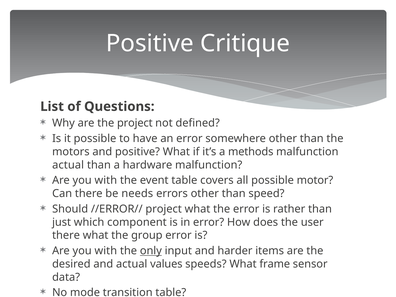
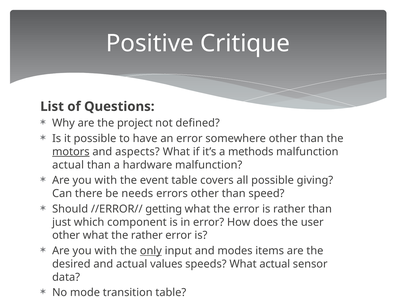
motors underline: none -> present (71, 152)
and positive: positive -> aspects (137, 152)
motor: motor -> giving (315, 180)
//ERROR// project: project -> getting (164, 209)
there: there -> other (66, 235)
the group: group -> rather (147, 235)
harder: harder -> modes (235, 251)
What frame: frame -> actual (275, 264)
